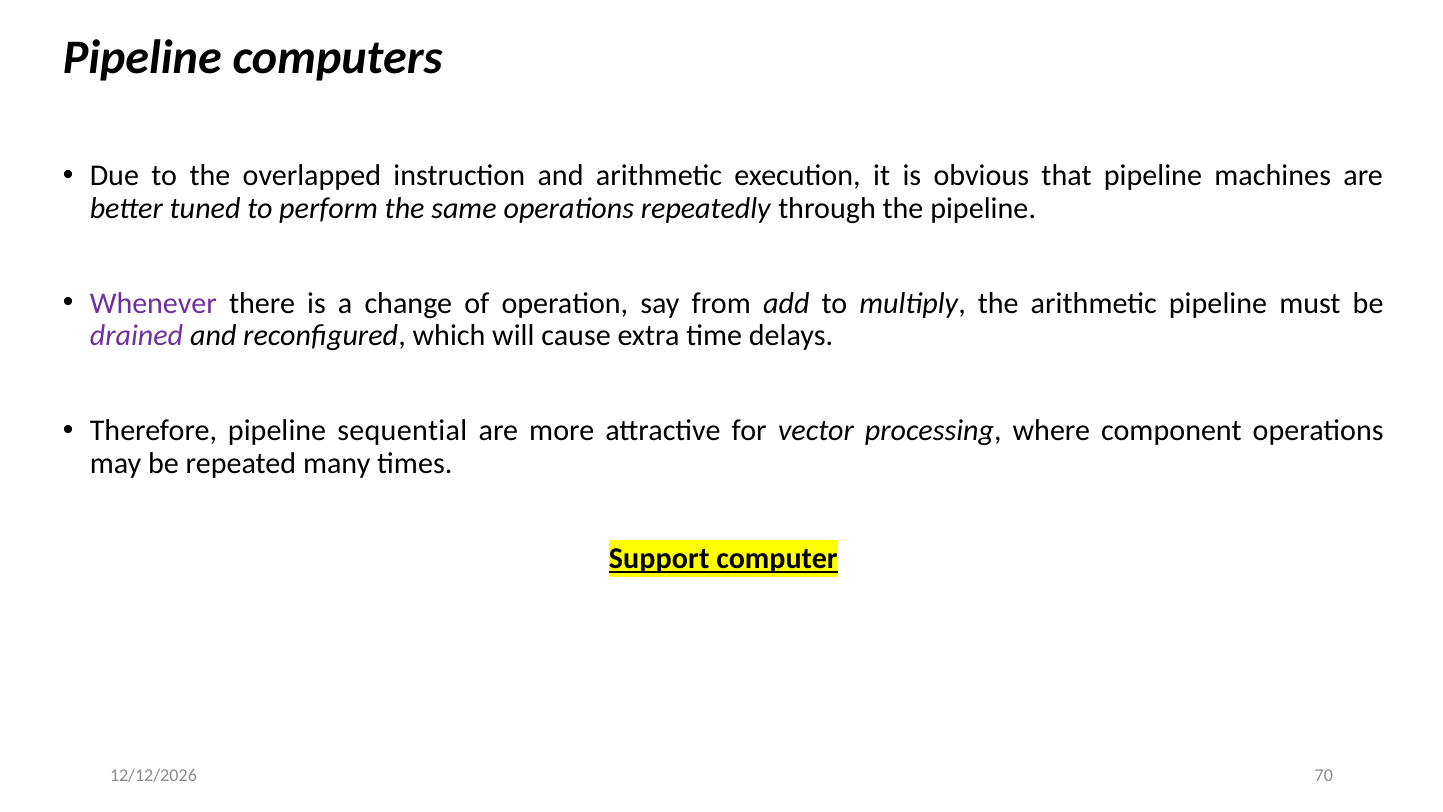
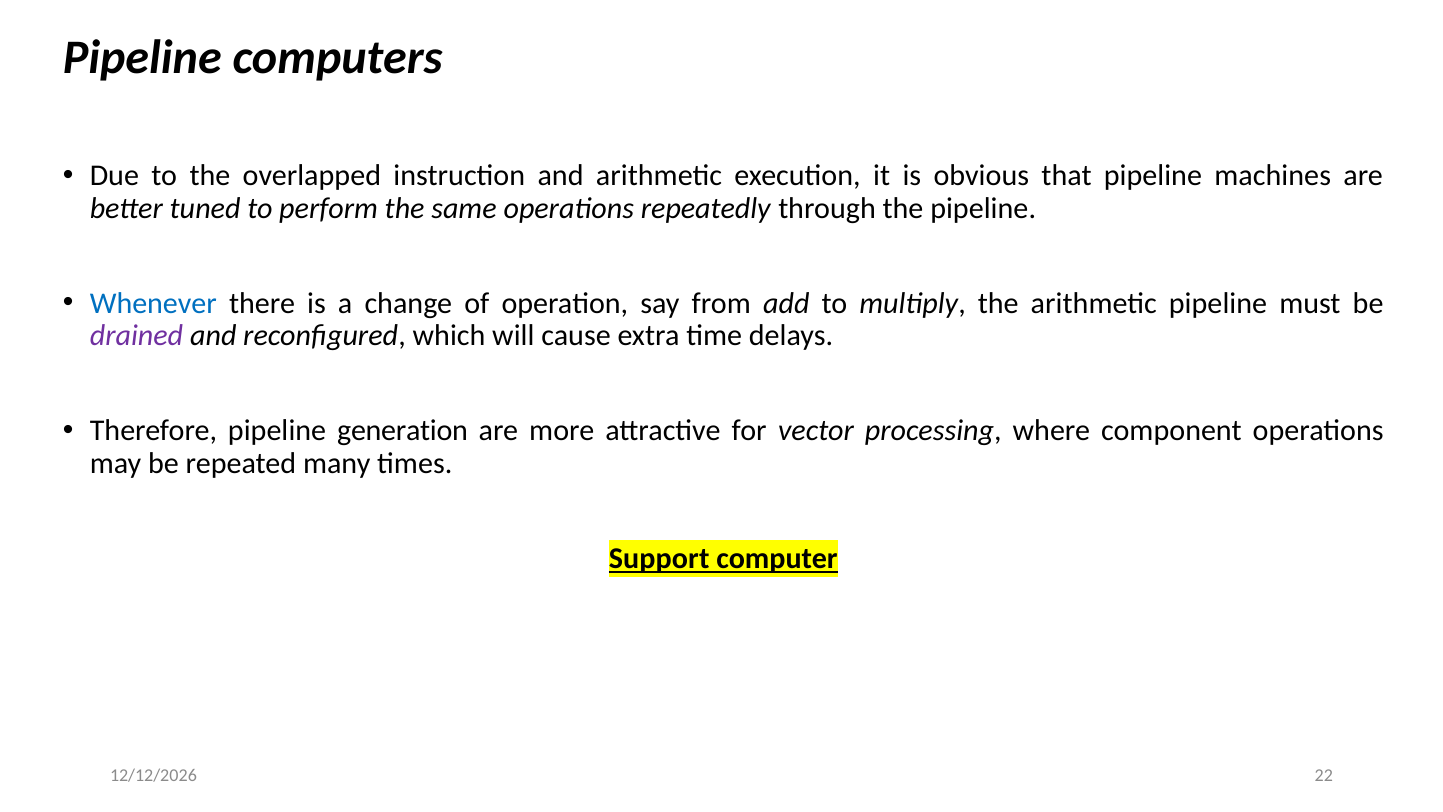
Whenever colour: purple -> blue (153, 303)
sequential: sequential -> generation (403, 431)
70: 70 -> 22 (1324, 775)
